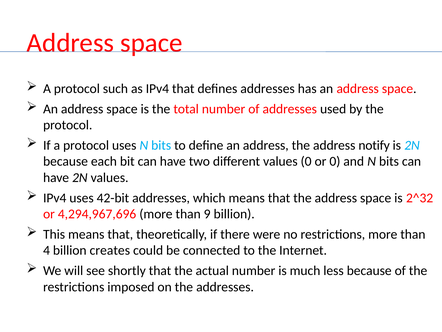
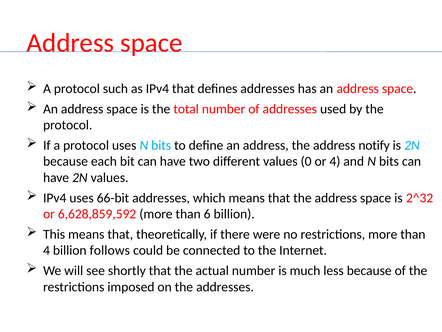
or 0: 0 -> 4 (335, 161)
42-bit: 42-bit -> 66-bit (113, 198)
4,294,967,696: 4,294,967,696 -> 6,628,859,592 (97, 214)
9: 9 -> 6 (207, 214)
creates: creates -> follows (110, 250)
